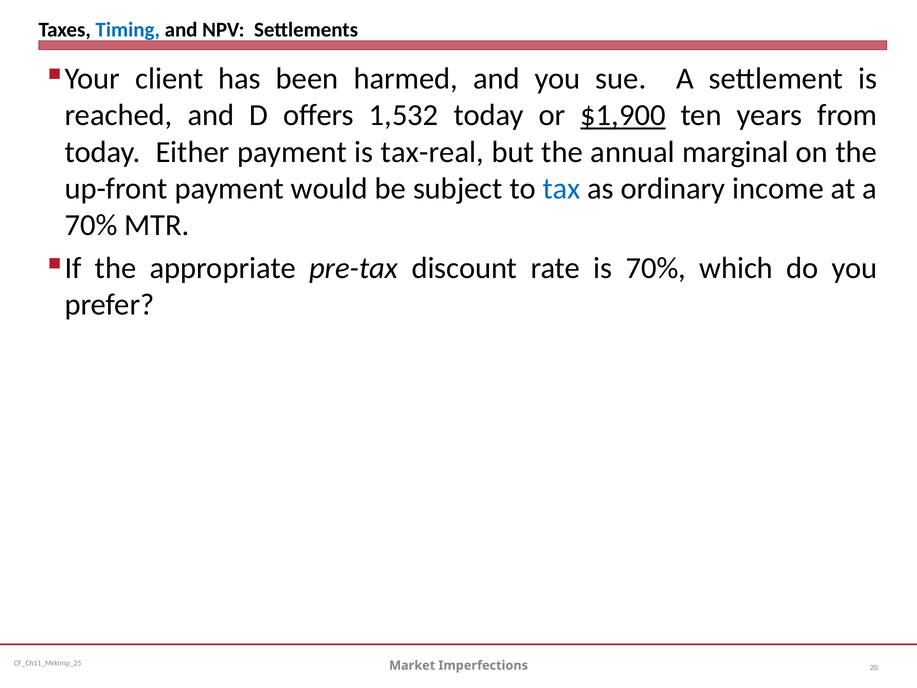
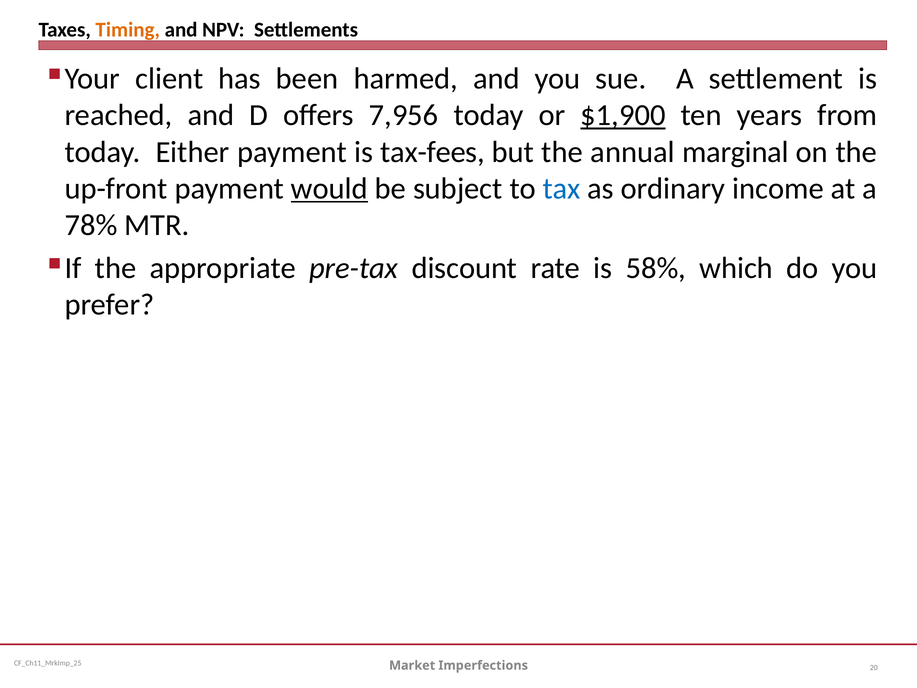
Timing colour: blue -> orange (128, 30)
1,532: 1,532 -> 7,956 (404, 115)
tax-real: tax-real -> tax-fees (433, 152)
would underline: none -> present (329, 189)
70%: 70% -> 78% (91, 225)
is 70%: 70% -> 58% (656, 268)
